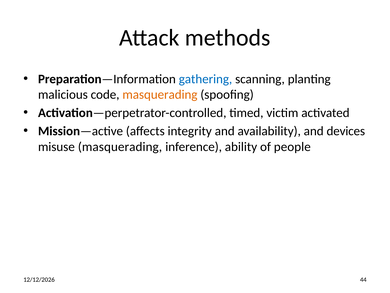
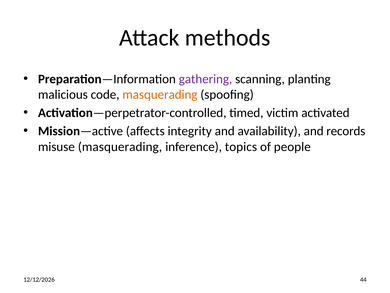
gathering colour: blue -> purple (205, 79)
devices: devices -> records (346, 131)
ability: ability -> topics (241, 147)
